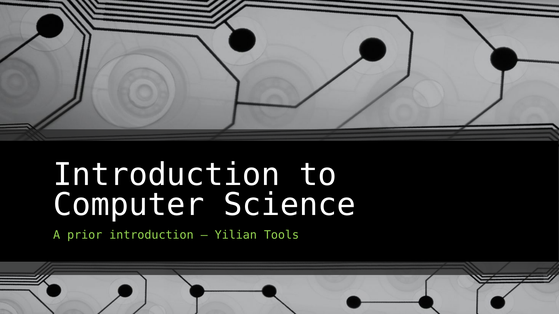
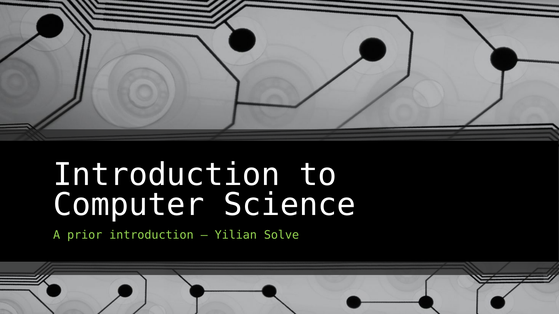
Tools: Tools -> Solve (281, 235)
